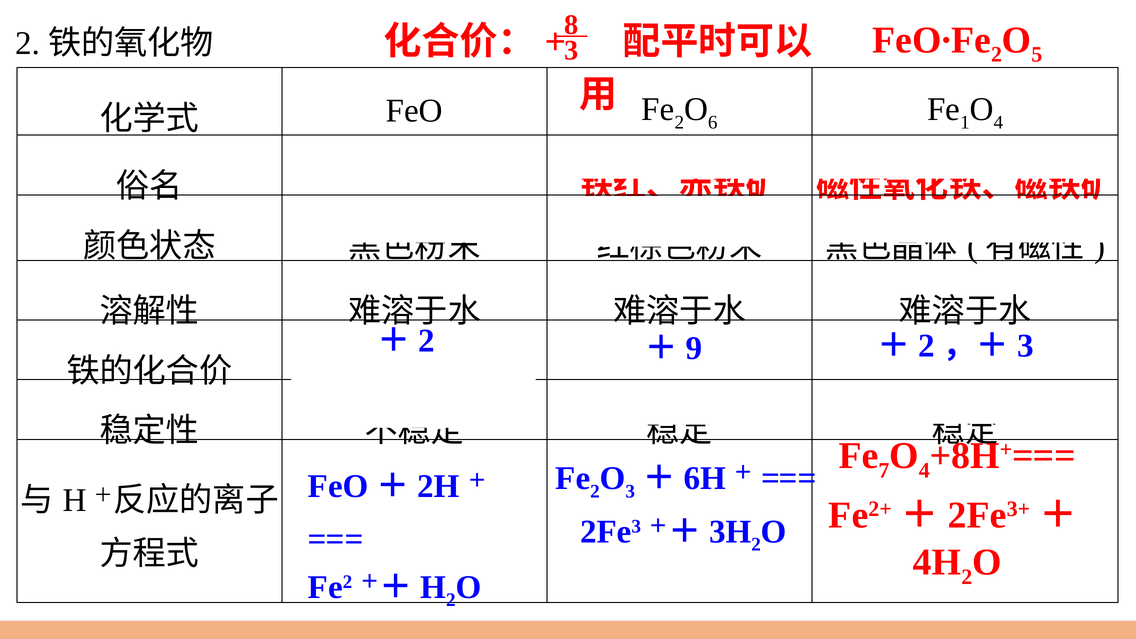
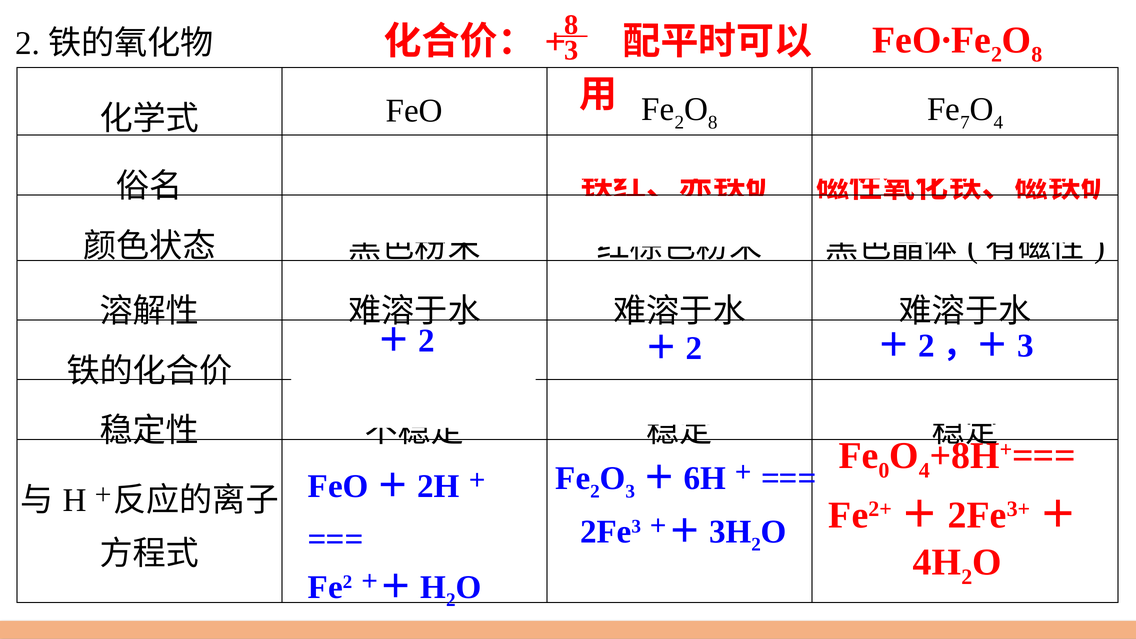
5: 5 -> 8 (1037, 55)
6: 6 -> 8 (713, 122)
1: 1 -> 7 (965, 122)
9: 9 -> 2 (694, 349)
7: 7 -> 0 (884, 471)
